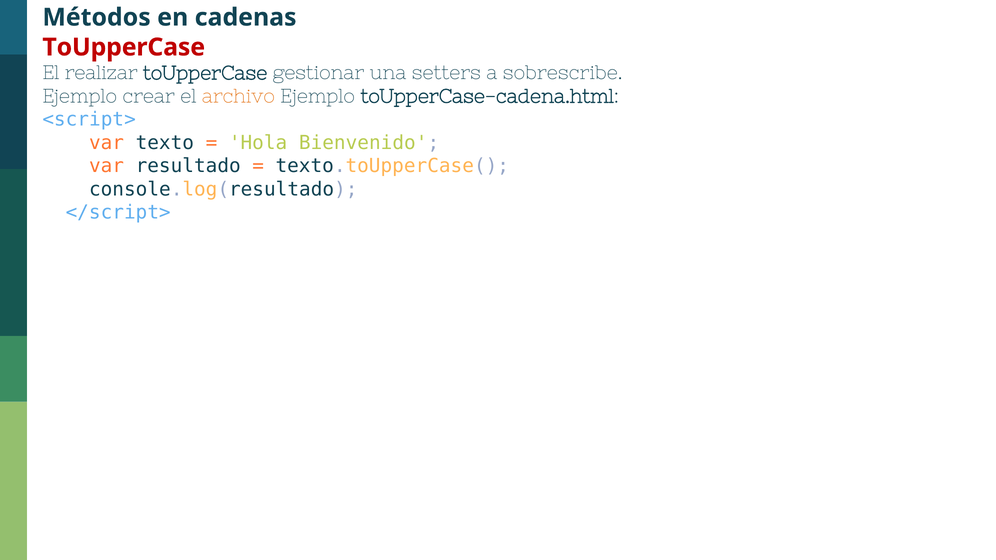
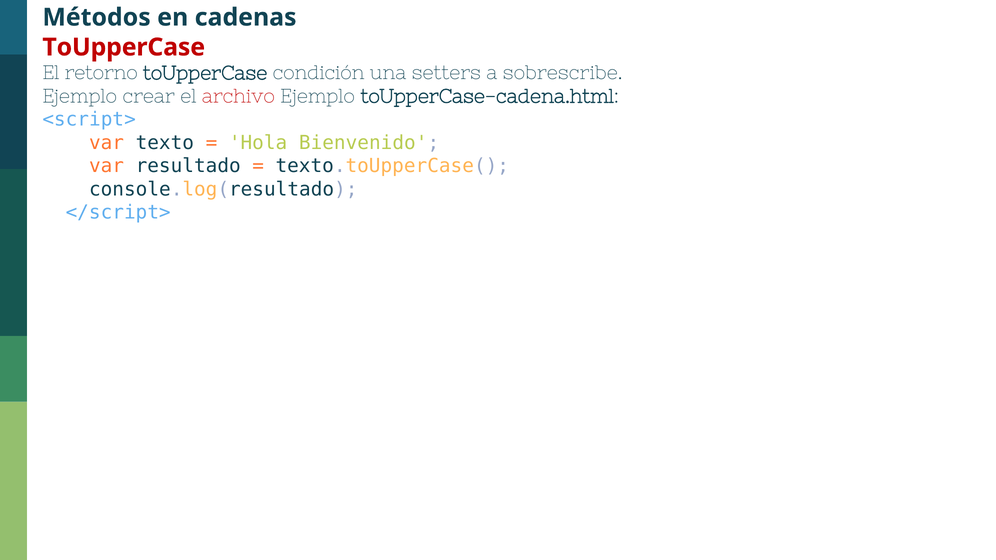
realizar: realizar -> retorno (101, 73)
gestionar: gestionar -> condición (319, 73)
archivo colour: orange -> red (238, 96)
